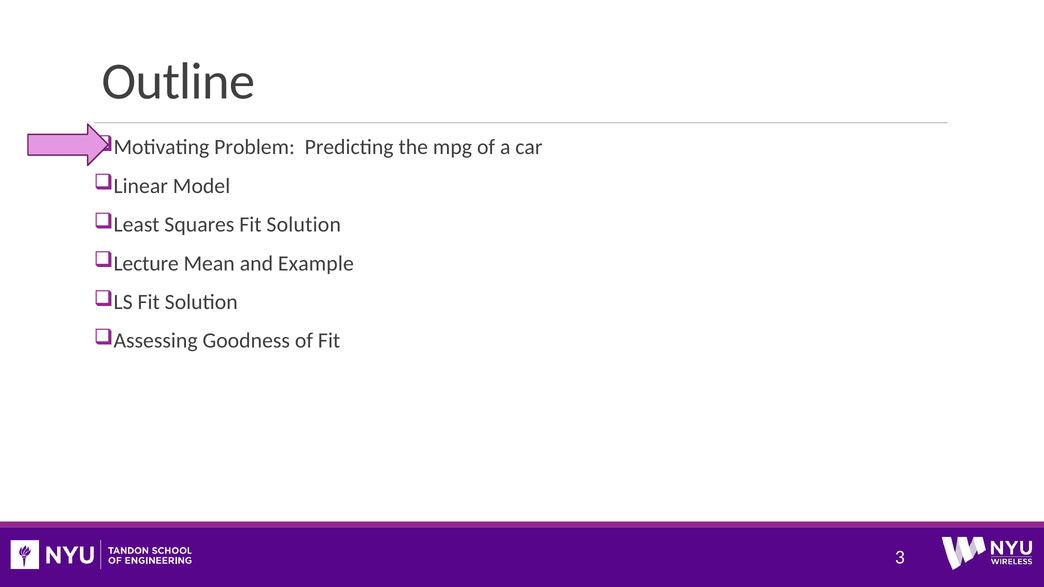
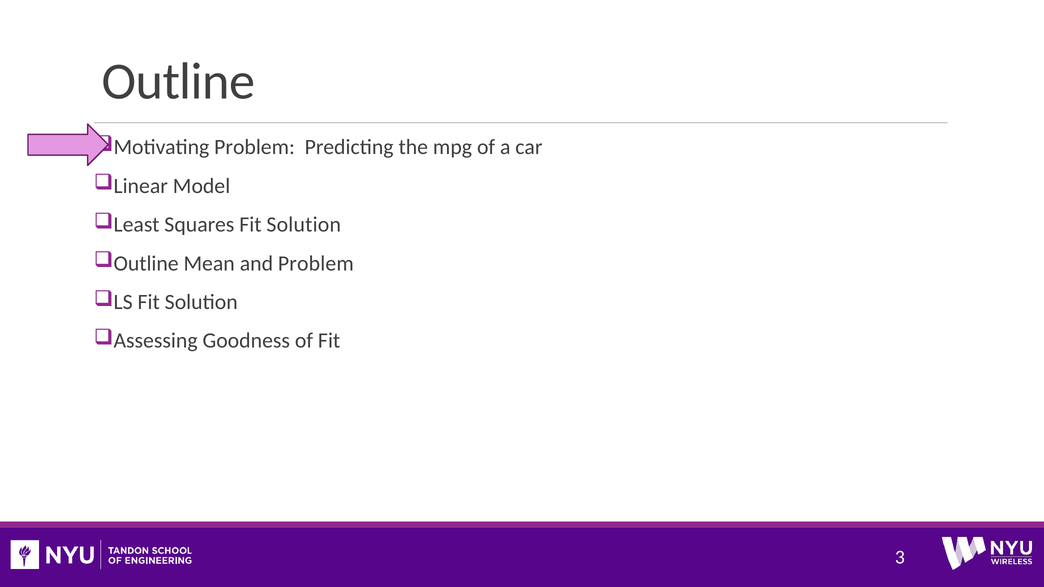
Lecture: Lecture -> Outline (146, 264)
and Example: Example -> Problem (316, 264)
